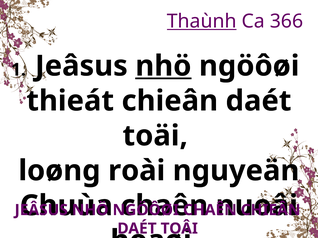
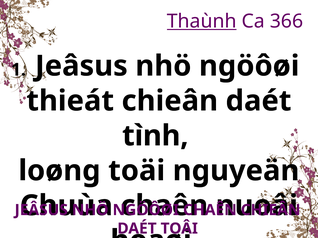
nhö underline: present -> none (163, 66)
toäi: toäi -> tình (155, 136)
roài: roài -> toäi (137, 171)
